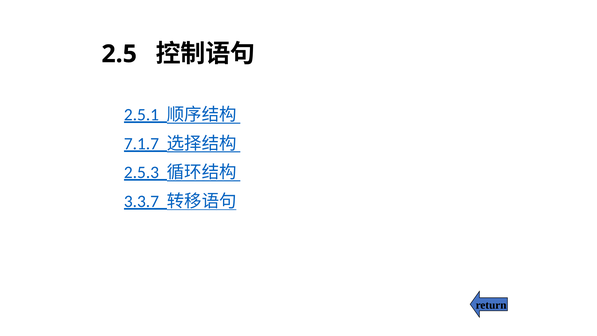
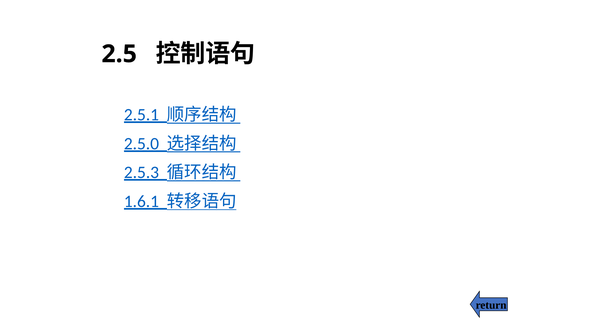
7.1.7: 7.1.7 -> 2.5.0 (141, 144)
3.3.7: 3.3.7 -> 1.6.1 (141, 201)
